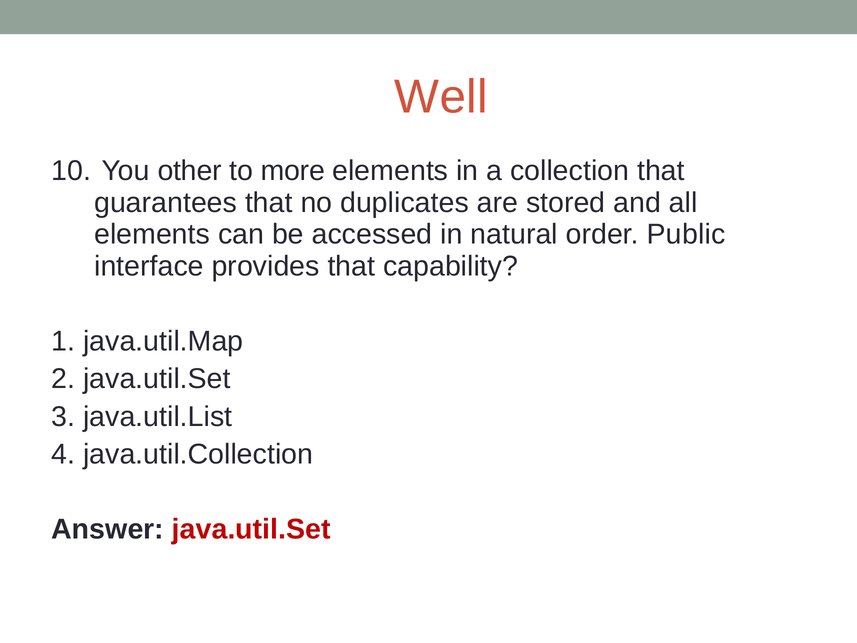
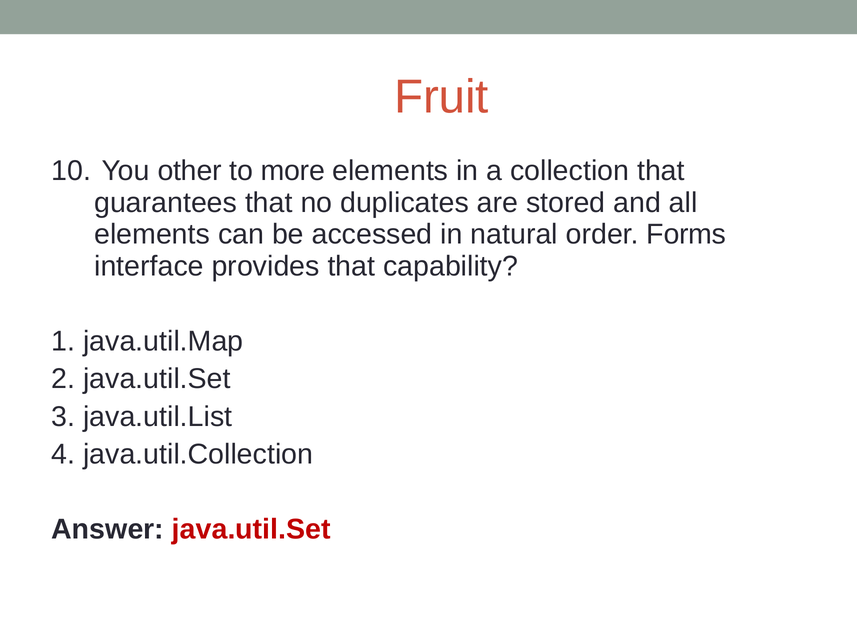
Well: Well -> Fruit (441, 97)
Public: Public -> Forms (686, 234)
